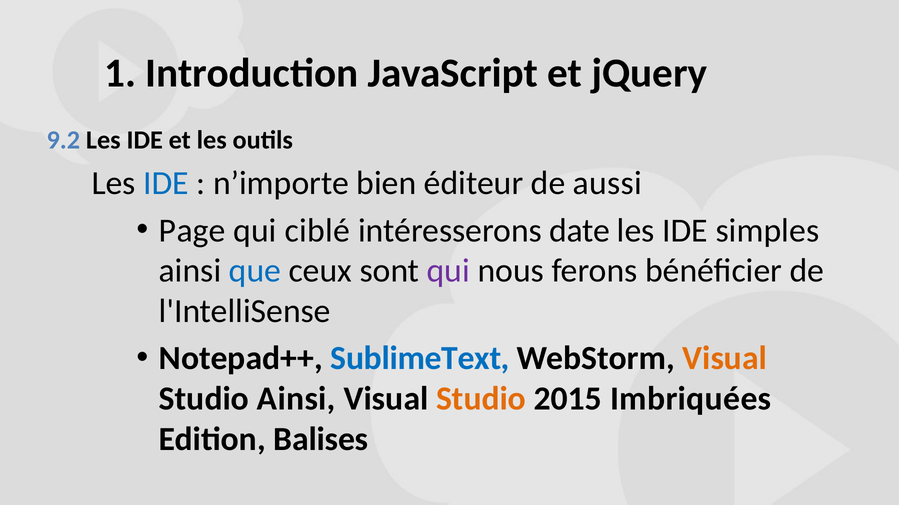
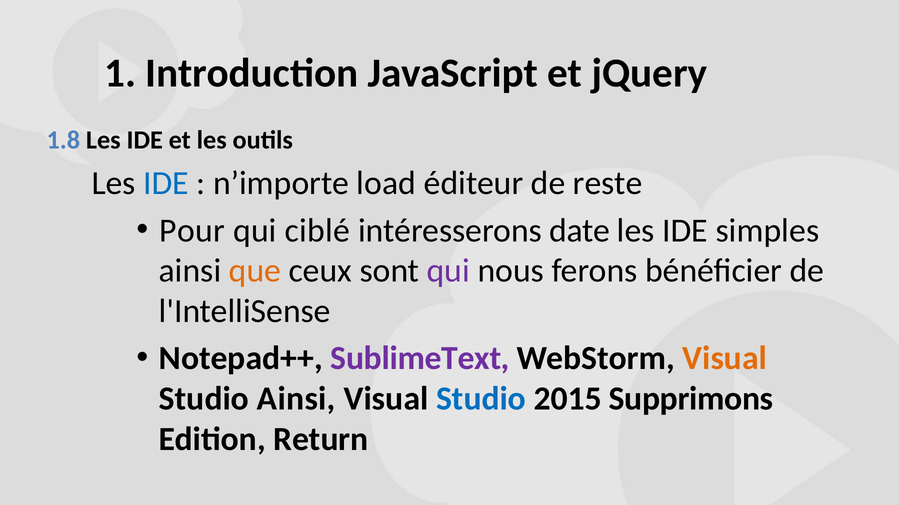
9.2: 9.2 -> 1.8 (63, 140)
bien: bien -> load (386, 184)
aussi: aussi -> reste (608, 184)
Page: Page -> Pour (192, 231)
que colour: blue -> orange (255, 271)
SublimeText colour: blue -> purple (420, 359)
Studio colour: orange -> blue (481, 399)
Imbriquées: Imbriquées -> Supprimons (691, 399)
Balises: Balises -> Return (321, 440)
